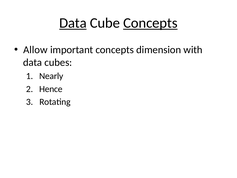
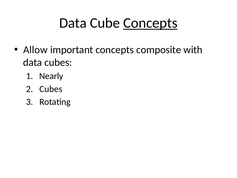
Data underline: present -> none (73, 23)
dimension: dimension -> composite (159, 50)
Hence: Hence -> Cubes (51, 89)
